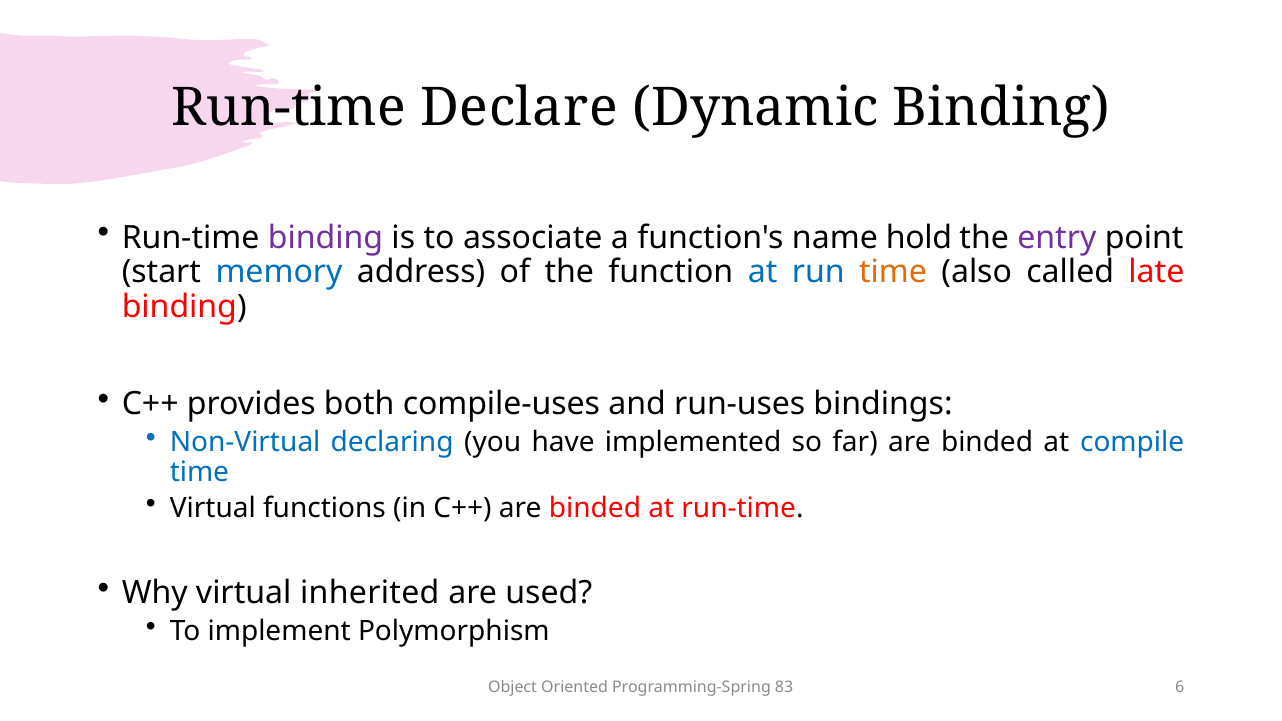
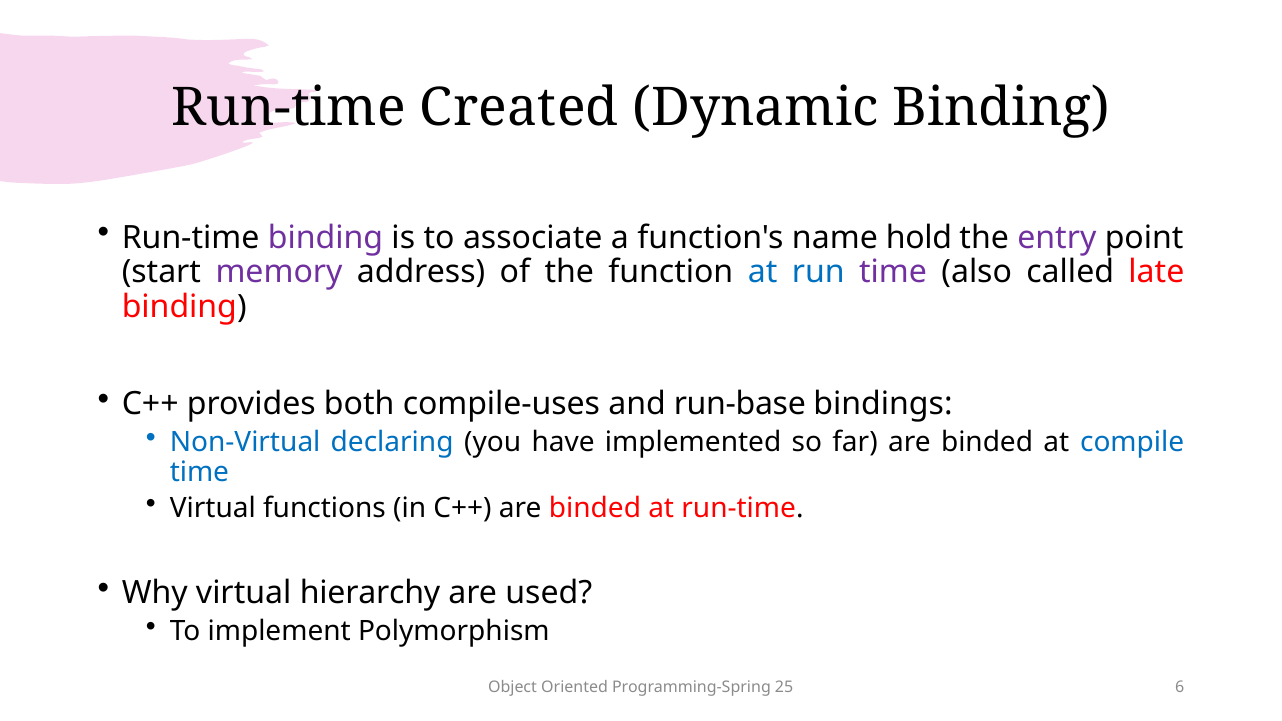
Declare: Declare -> Created (519, 108)
memory colour: blue -> purple (279, 272)
time colour: orange -> purple (893, 272)
run-uses: run-uses -> run-base (740, 404)
inherited: inherited -> hierarchy (370, 593)
83: 83 -> 25 (784, 687)
